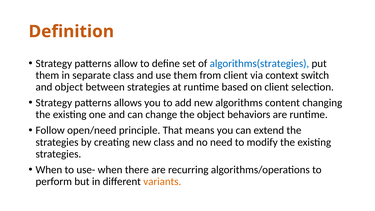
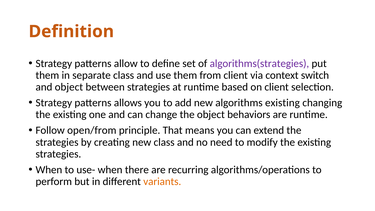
algorithms(strategies colour: blue -> purple (259, 63)
algorithms content: content -> existing (282, 103)
open/need: open/need -> open/from (92, 130)
